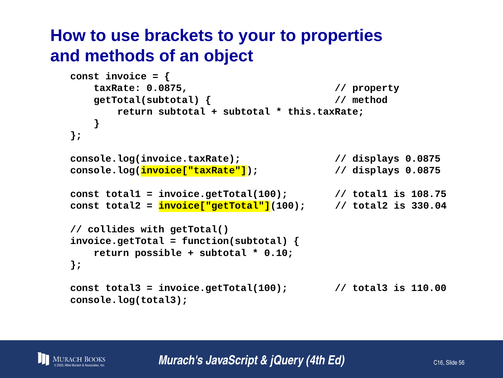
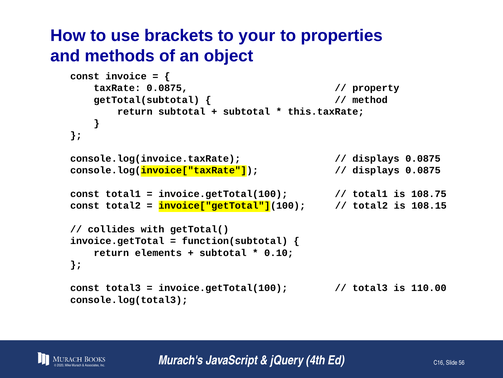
330.04: 330.04 -> 108.15 (429, 205)
possible: possible -> elements (158, 252)
